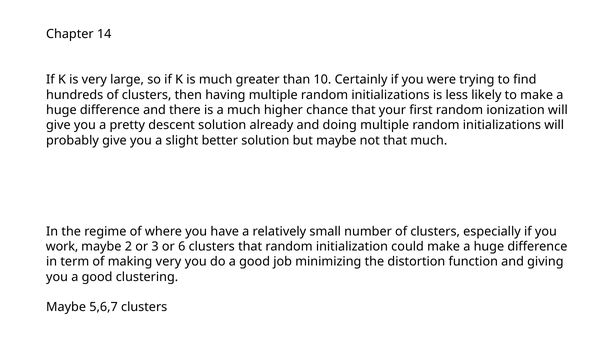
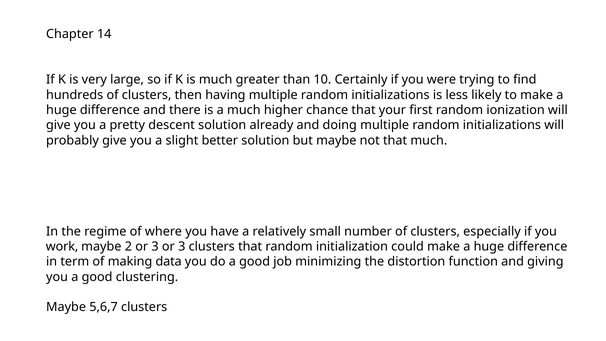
3 or 6: 6 -> 3 (182, 246)
making very: very -> data (169, 262)
